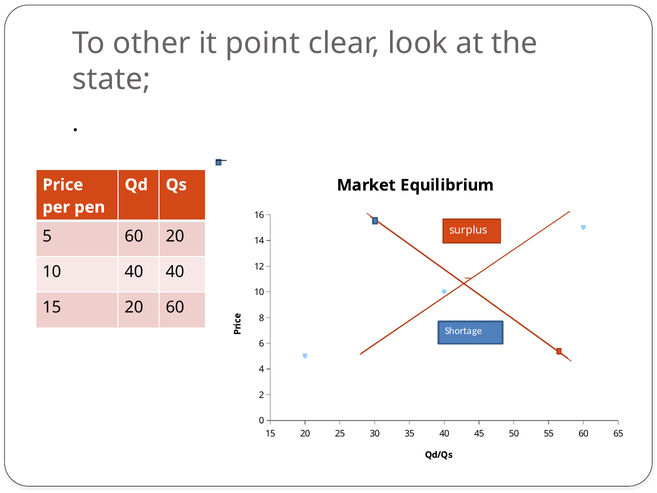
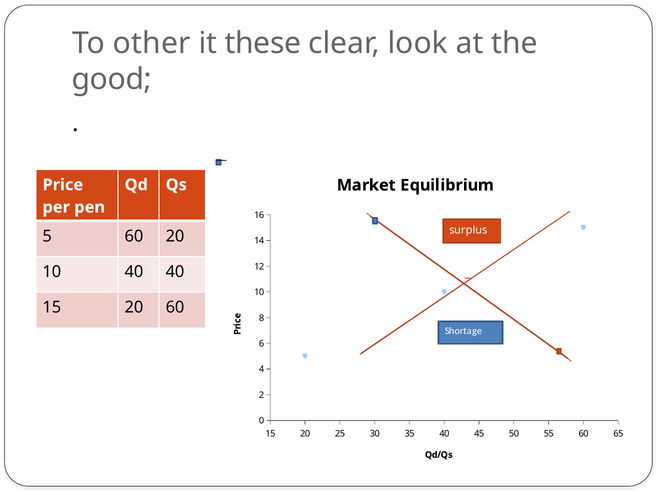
point: point -> these (263, 43)
state: state -> good (112, 79)
